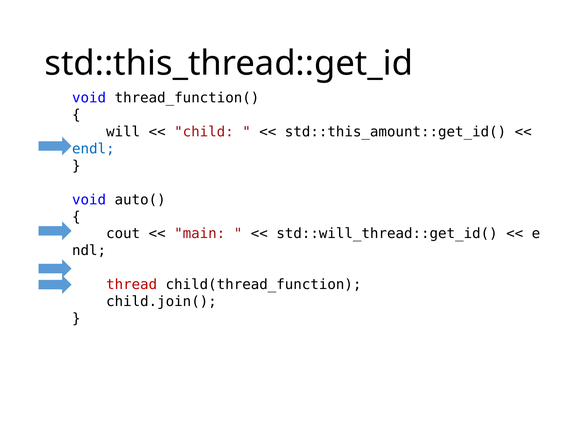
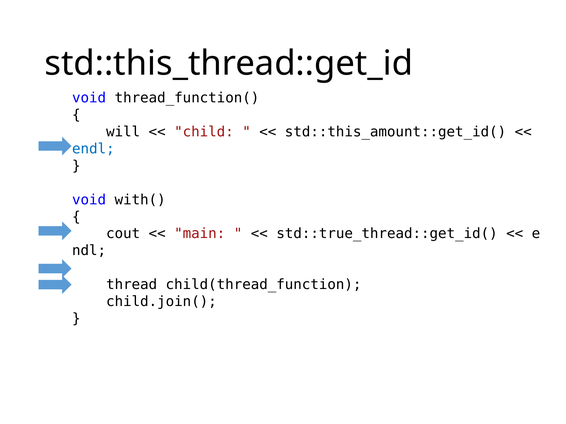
auto(: auto( -> with( (140, 200)
std::will_thread::get_id(: std::will_thread::get_id( -> std::true_thread::get_id( (387, 234)
thread colour: red -> black (132, 285)
